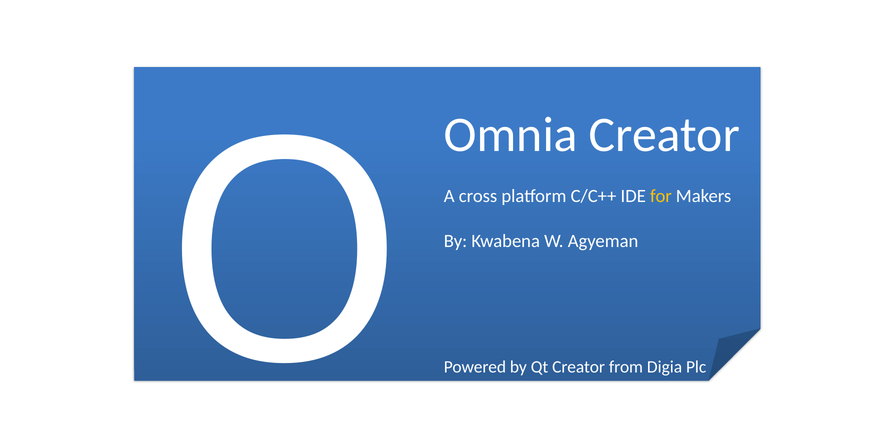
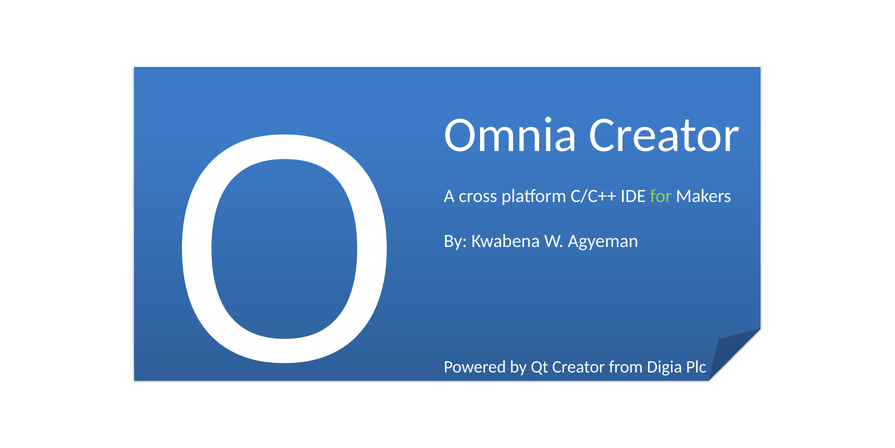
for colour: yellow -> light green (661, 196)
